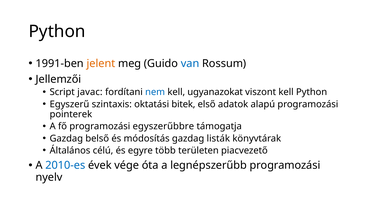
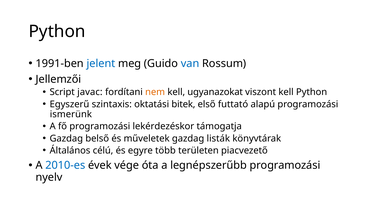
jelent colour: orange -> blue (101, 63)
nem colour: blue -> orange (155, 92)
adatok: adatok -> futtató (233, 104)
pointerek: pointerek -> ismerünk (71, 114)
egyszerűbbre: egyszerűbbre -> lekérdezéskor (163, 126)
módosítás: módosítás -> műveletek (147, 138)
